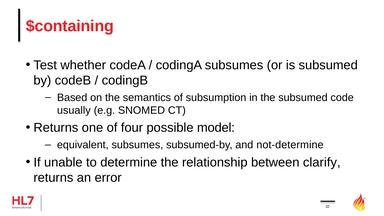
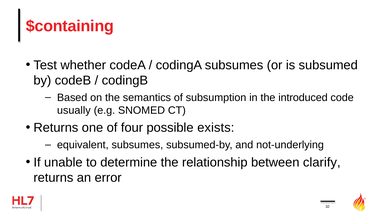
the subsumed: subsumed -> introduced (303, 98)
model: model -> exists (216, 128)
not-determine: not-determine -> not-underlying (290, 145)
